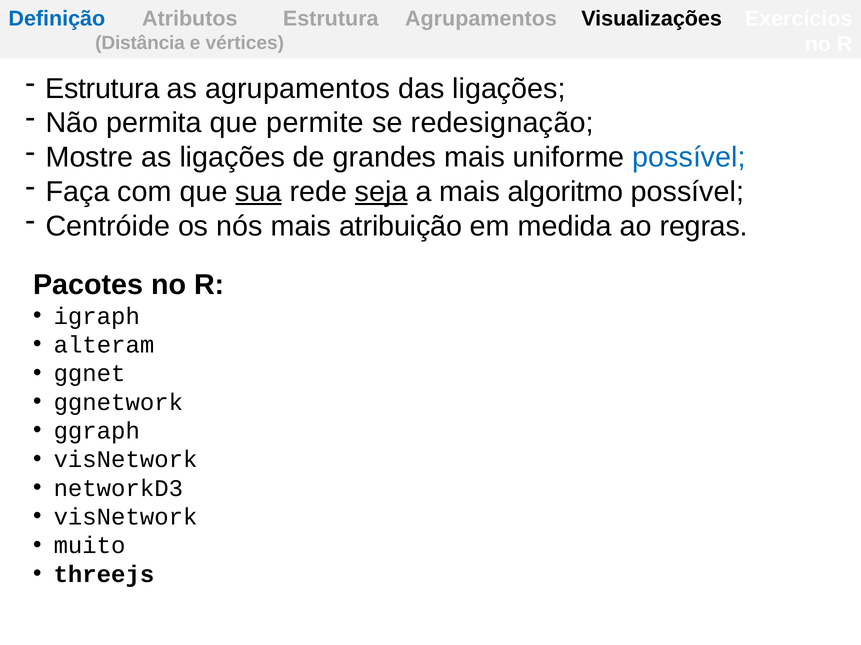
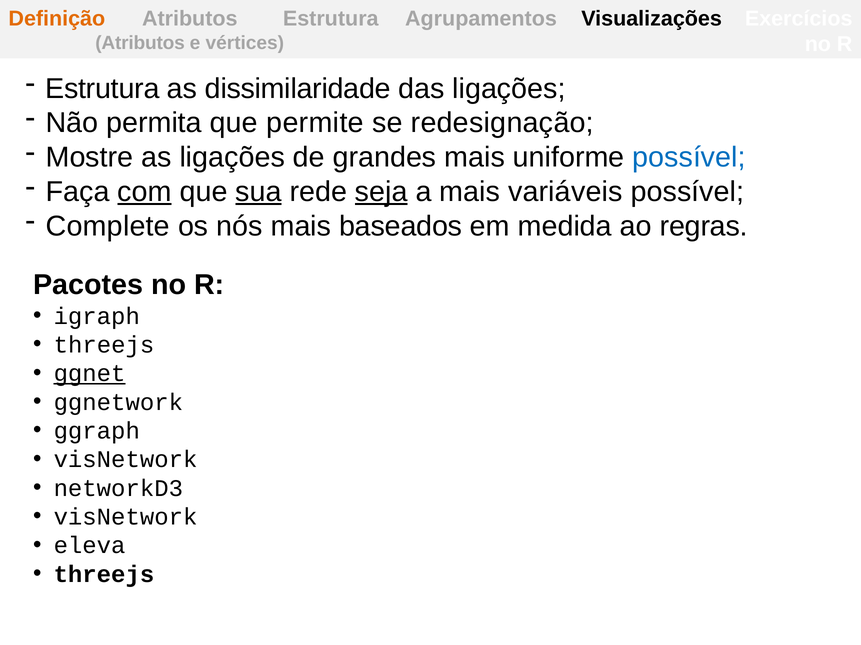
Definição colour: blue -> orange (57, 19)
Distância: Distância -> Atributos (140, 43)
as agrupamentos: agrupamentos -> dissimilaridade (298, 89)
com underline: none -> present (145, 192)
algoritmo: algoritmo -> variáveis (565, 192)
Centróide: Centróide -> Complete (108, 226)
atribuição: atribuição -> baseados (401, 226)
alteram: alteram -> threejs (104, 345)
ggnet underline: none -> present (90, 374)
muito: muito -> eleva (90, 546)
